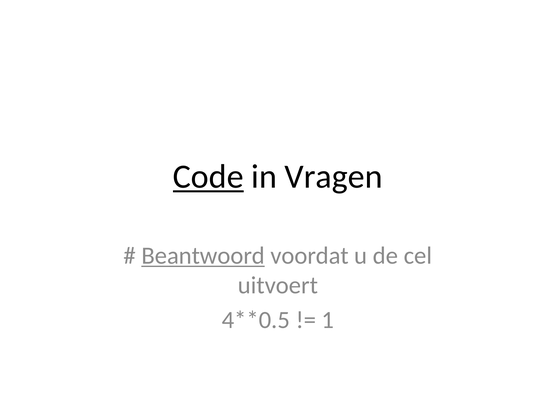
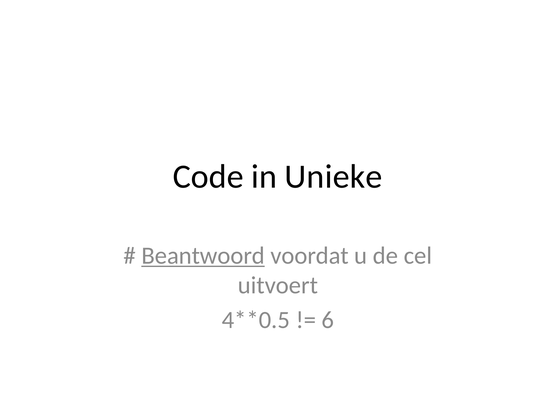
Code underline: present -> none (208, 177)
Vragen: Vragen -> Unieke (333, 177)
1: 1 -> 6 (328, 320)
